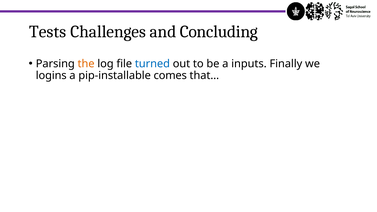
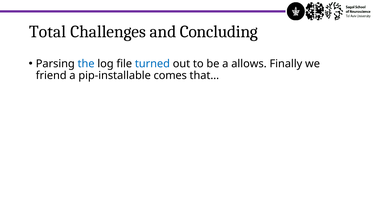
Tests: Tests -> Total (48, 32)
the colour: orange -> blue (86, 64)
inputs: inputs -> allows (249, 64)
logins: logins -> friend (51, 76)
